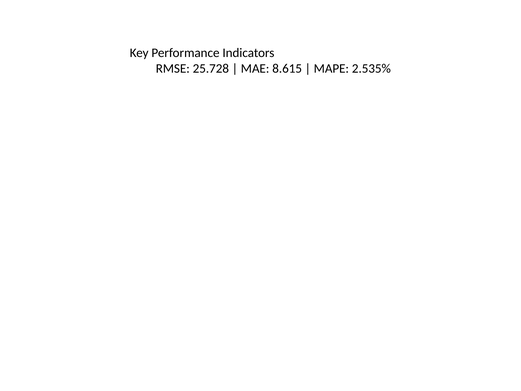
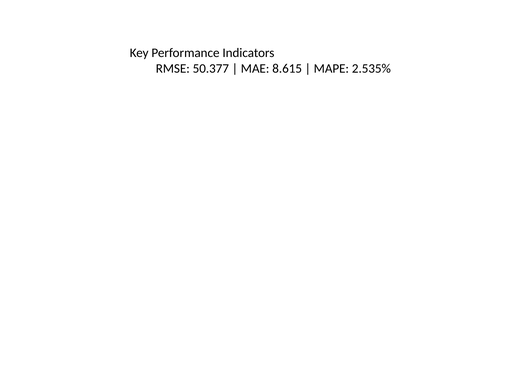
25.728: 25.728 -> 50.377 (211, 69)
